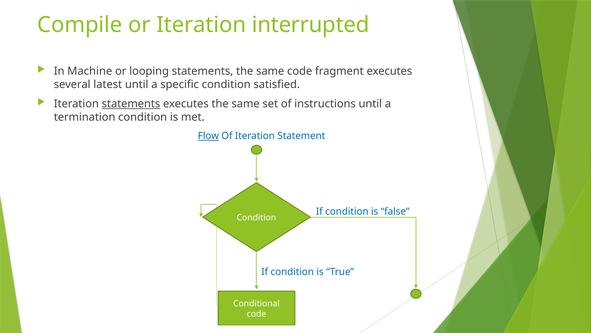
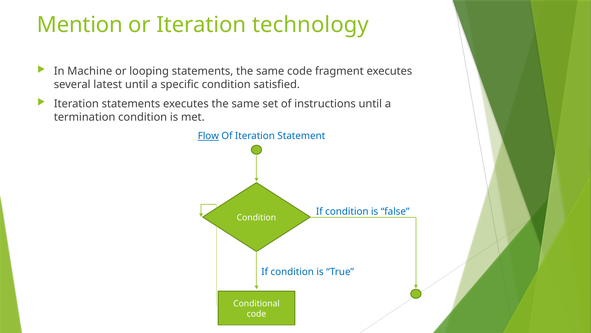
Compile: Compile -> Mention (80, 25)
interrupted: interrupted -> technology (310, 25)
statements underline: present -> none (131, 104)
